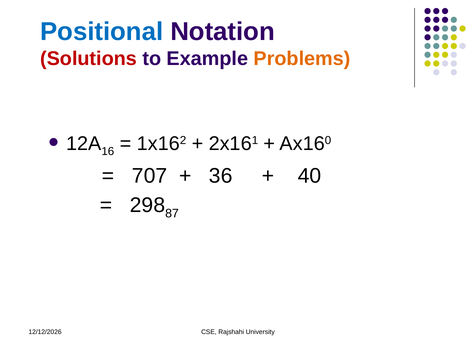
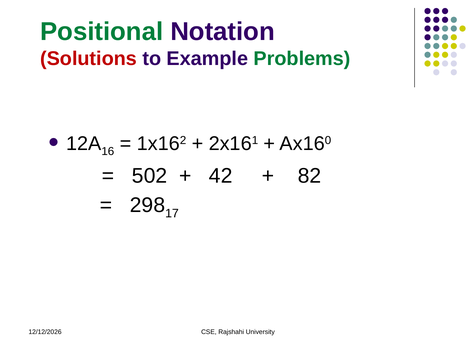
Positional colour: blue -> green (102, 32)
Problems colour: orange -> green (302, 59)
707: 707 -> 502 (150, 176)
36: 36 -> 42 (221, 176)
40: 40 -> 82 (309, 176)
87: 87 -> 17 (172, 214)
